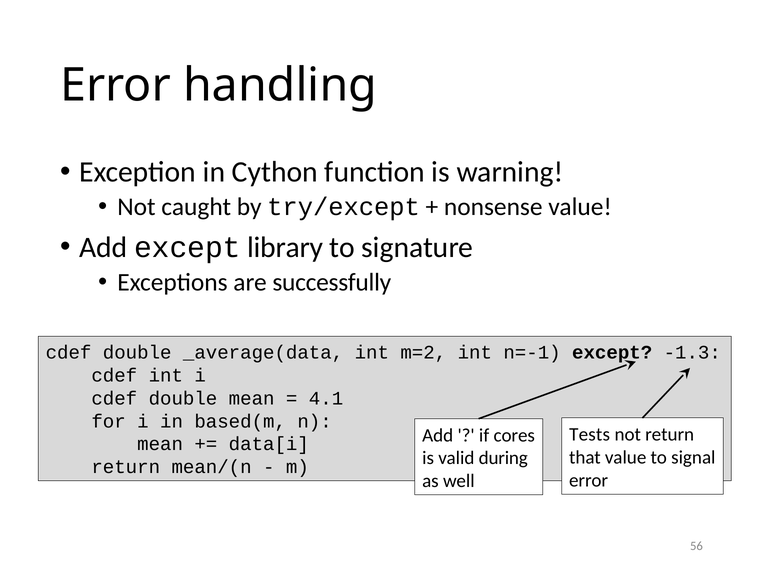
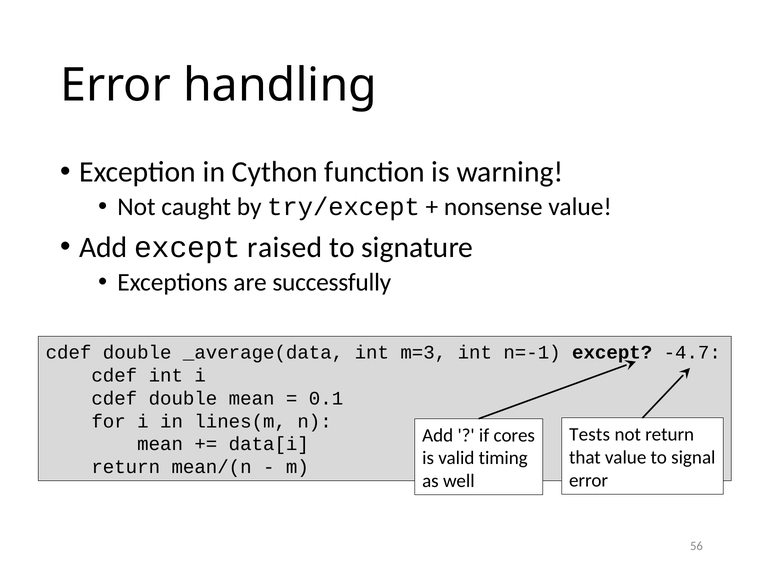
library: library -> raised (285, 247)
m=2: m=2 -> m=3 (423, 353)
-1.3: -1.3 -> -4.7 (692, 353)
4.1: 4.1 -> 0.1 (326, 399)
based(m: based(m -> lines(m (240, 421)
during: during -> timing (503, 458)
